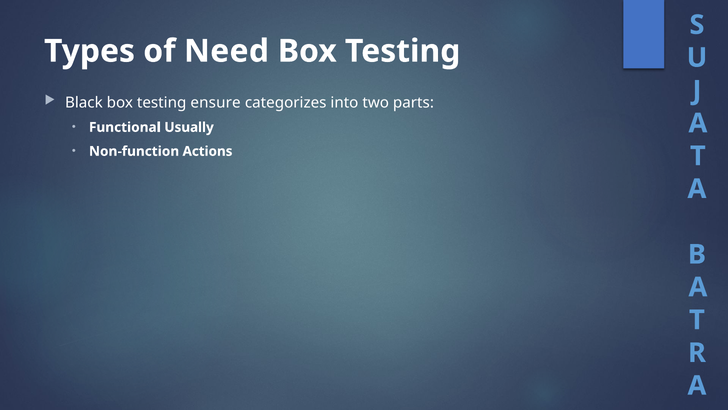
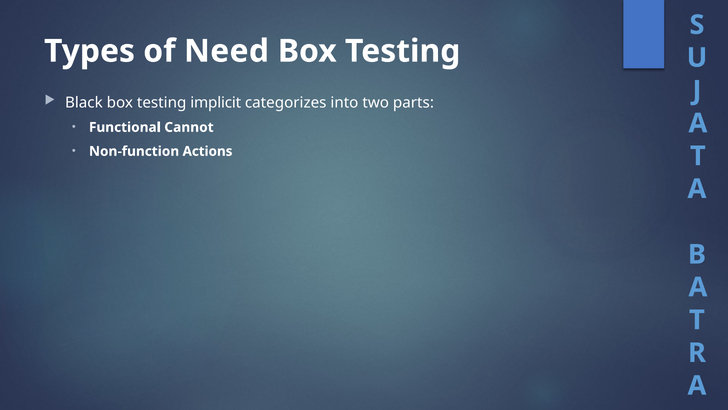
ensure: ensure -> implicit (216, 102)
Usually: Usually -> Cannot (189, 127)
